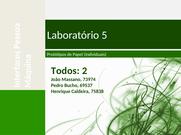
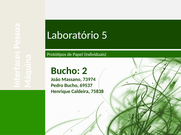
Todos: Todos -> Bucho (65, 71)
